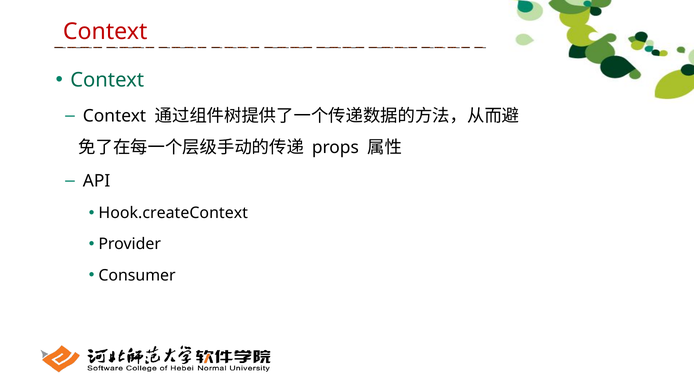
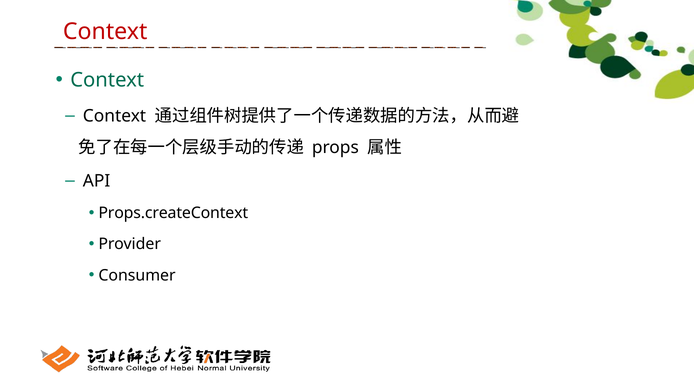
Hook.createContext: Hook.createContext -> Props.createContext (173, 213)
